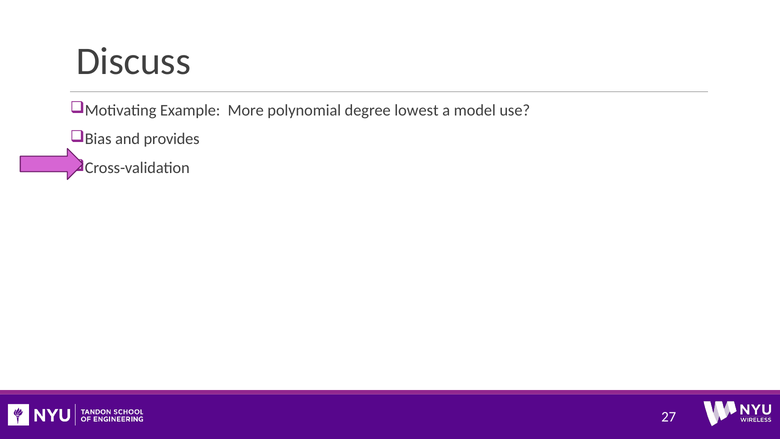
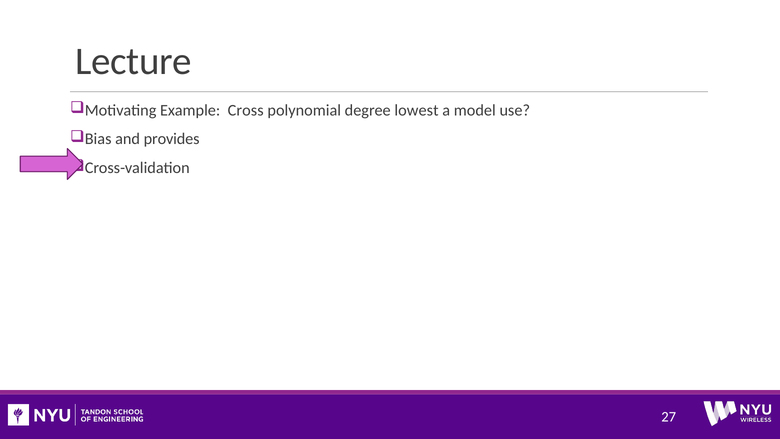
Discuss: Discuss -> Lecture (134, 61)
More: More -> Cross (246, 110)
